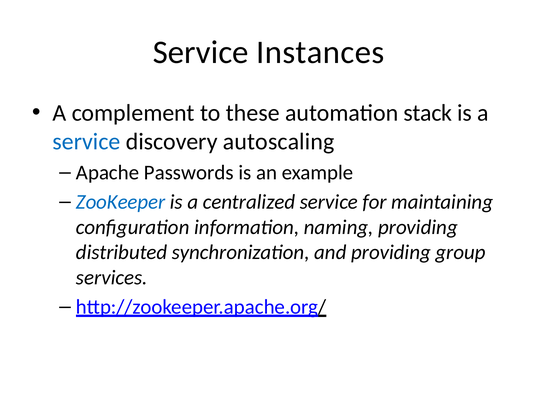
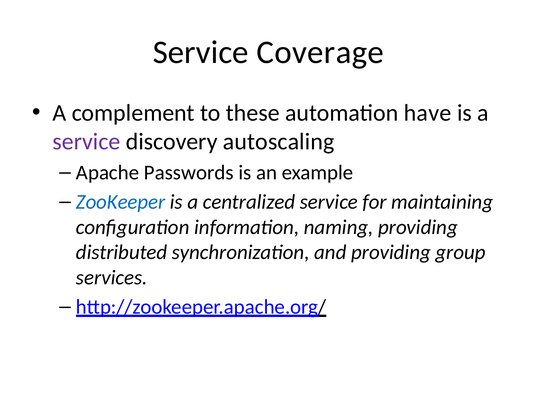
Instances: Instances -> Coverage (320, 52)
stack: stack -> have (428, 113)
service colour: blue -> purple (86, 142)
